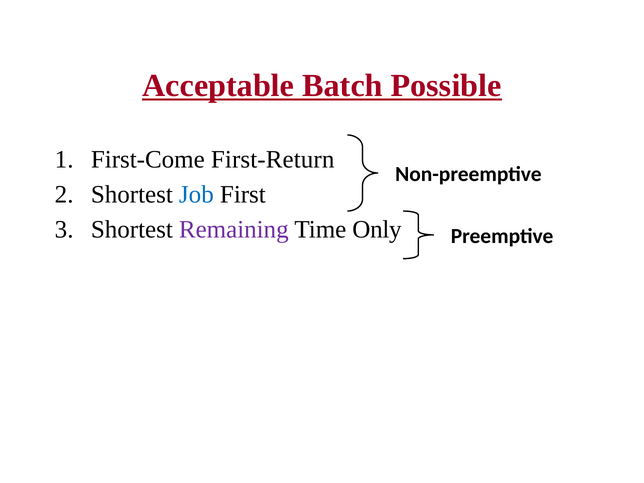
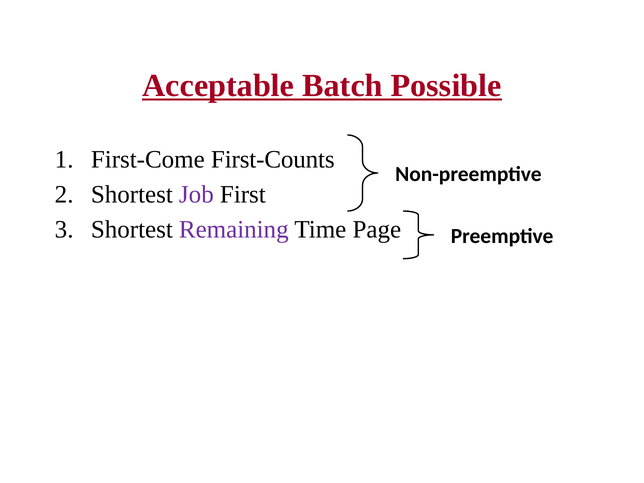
First-Return: First-Return -> First-Counts (273, 160)
Job colour: blue -> purple (196, 195)
Only: Only -> Page (377, 230)
